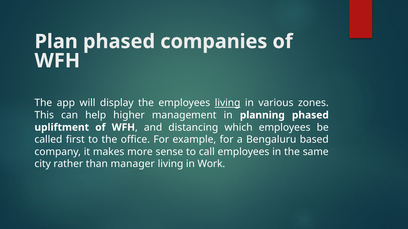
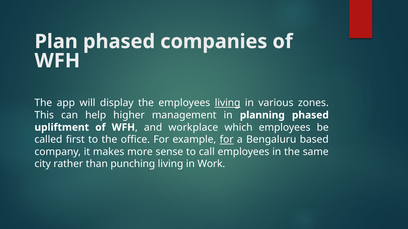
distancing: distancing -> workplace (193, 128)
for underline: none -> present (227, 140)
manager: manager -> punching (133, 164)
